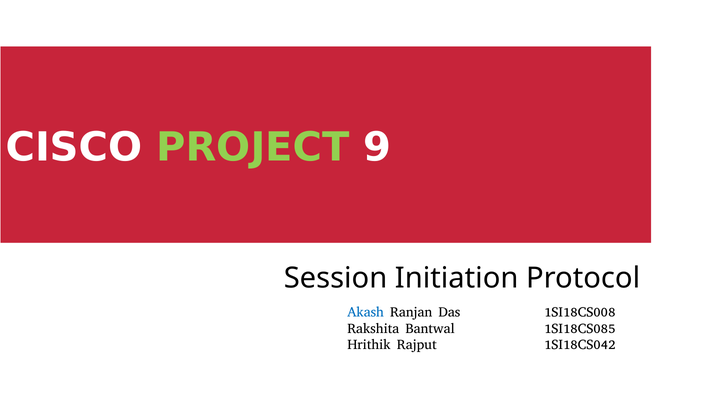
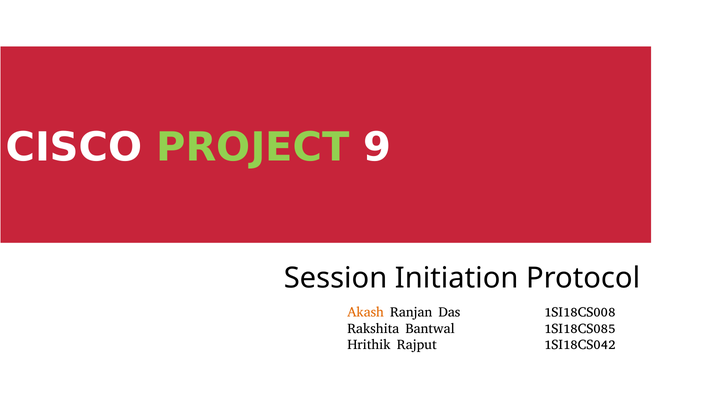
Akash colour: blue -> orange (366, 312)
